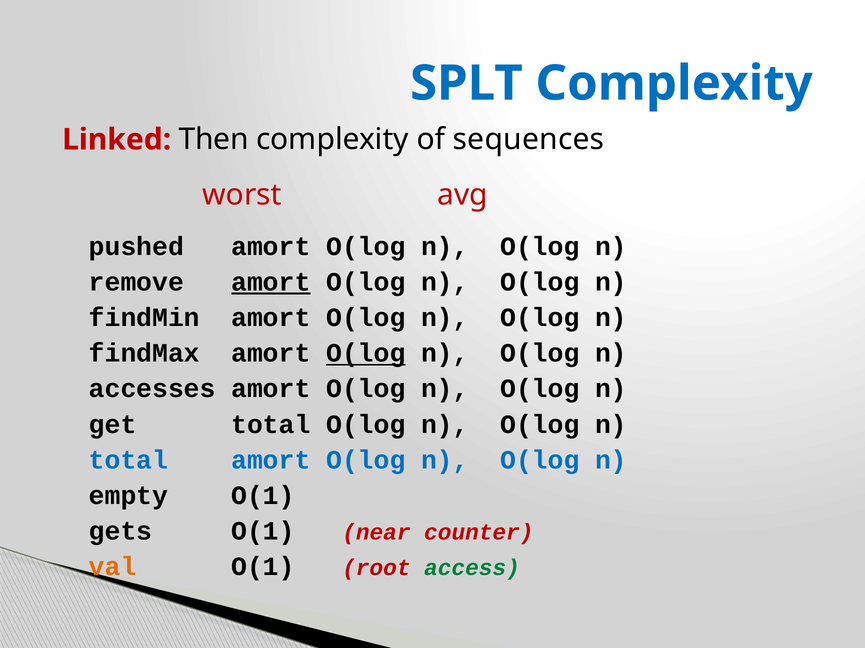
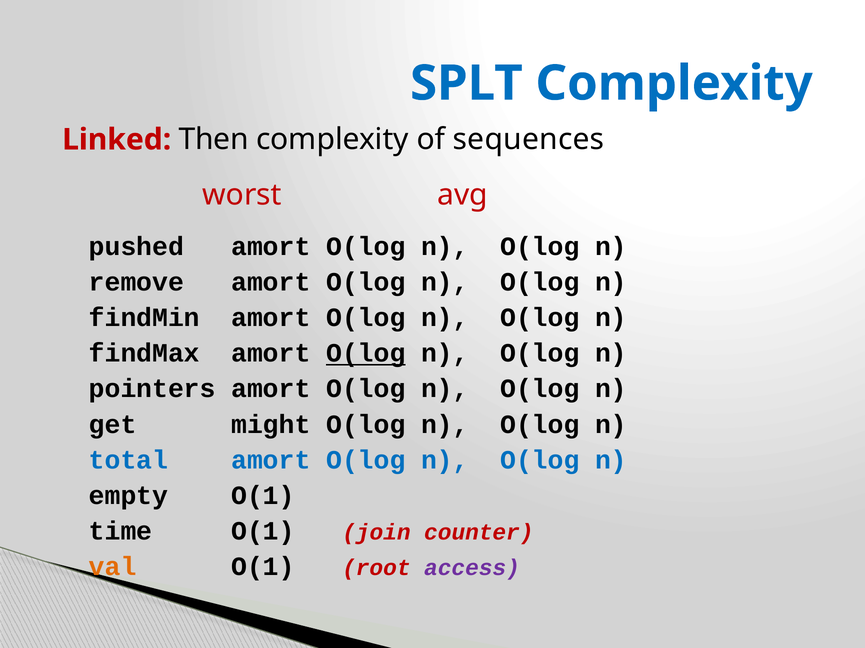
amort underline: present -> none (271, 282)
accesses: accesses -> pointers (152, 389)
get total: total -> might (271, 425)
gets: gets -> time (121, 532)
near: near -> join (376, 533)
access colour: green -> purple (472, 568)
